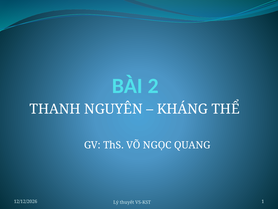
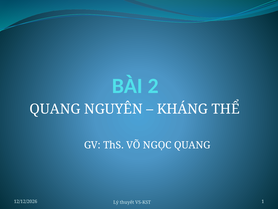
THANH: THANH -> QUANG (55, 109)
